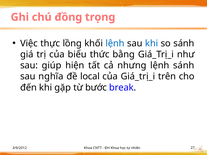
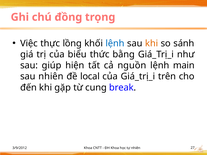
khi colour: blue -> orange (152, 43)
nhưng: nhưng -> nguồn (132, 66)
lệnh sánh: sánh -> main (184, 66)
sau nghĩa: nghĩa -> nhiên (51, 77)
bước: bước -> cung (96, 88)
